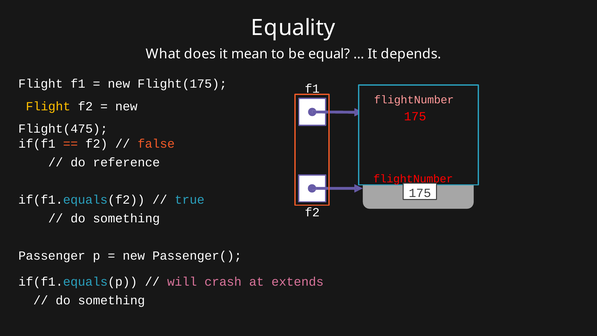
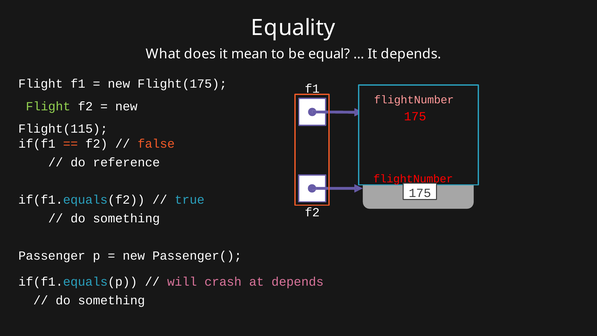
Flight colour: yellow -> light green (48, 106)
Flight(475: Flight(475 -> Flight(115 (63, 129)
at extends: extends -> depends (298, 282)
